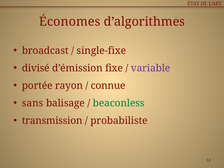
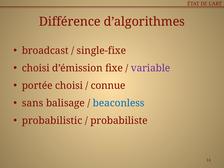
Économes: Économes -> Différence (70, 22)
divisé: divisé -> choisi (36, 68)
portée rayon: rayon -> choisi (69, 86)
beaconless colour: green -> blue (119, 103)
transmission: transmission -> probabilistic (52, 121)
